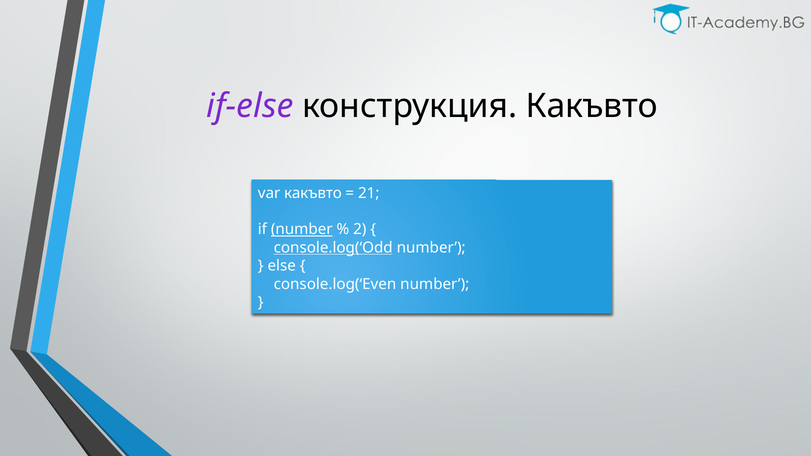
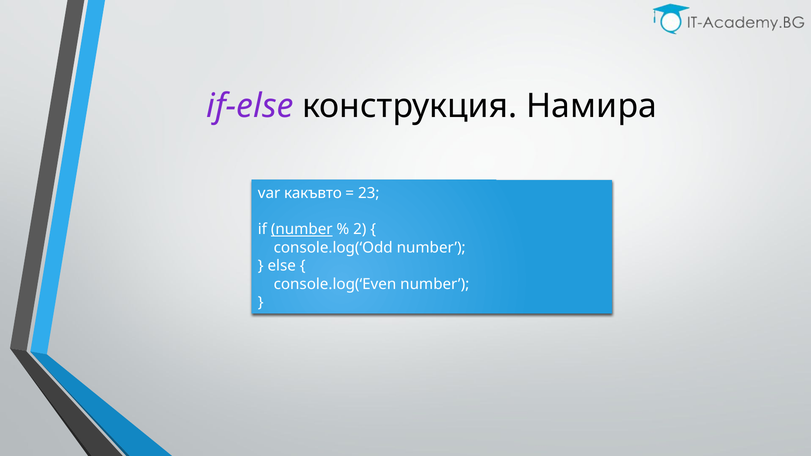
Какъвто: Какъвто -> Намира (592, 106)
21: 21 -> 23 (369, 193)
console.log(‘Odd underline: present -> none (333, 248)
